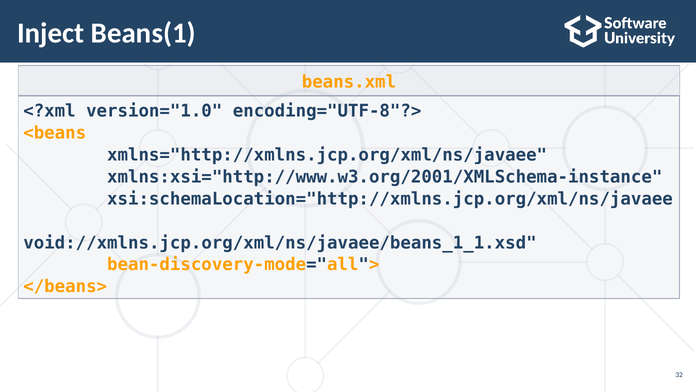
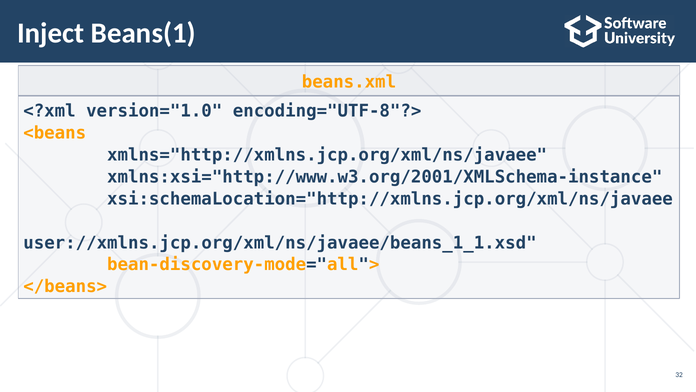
void://xmlns.jcp.org/xml/ns/javaee/beans_1_1.xsd: void://xmlns.jcp.org/xml/ns/javaee/beans_1_1.xsd -> user://xmlns.jcp.org/xml/ns/javaee/beans_1_1.xsd (280, 243)
